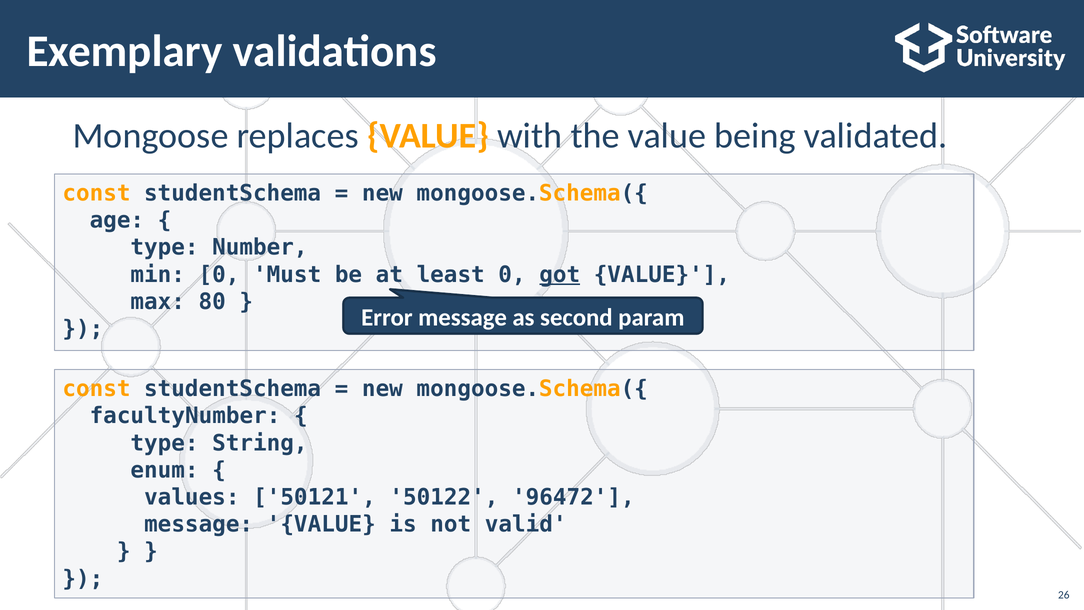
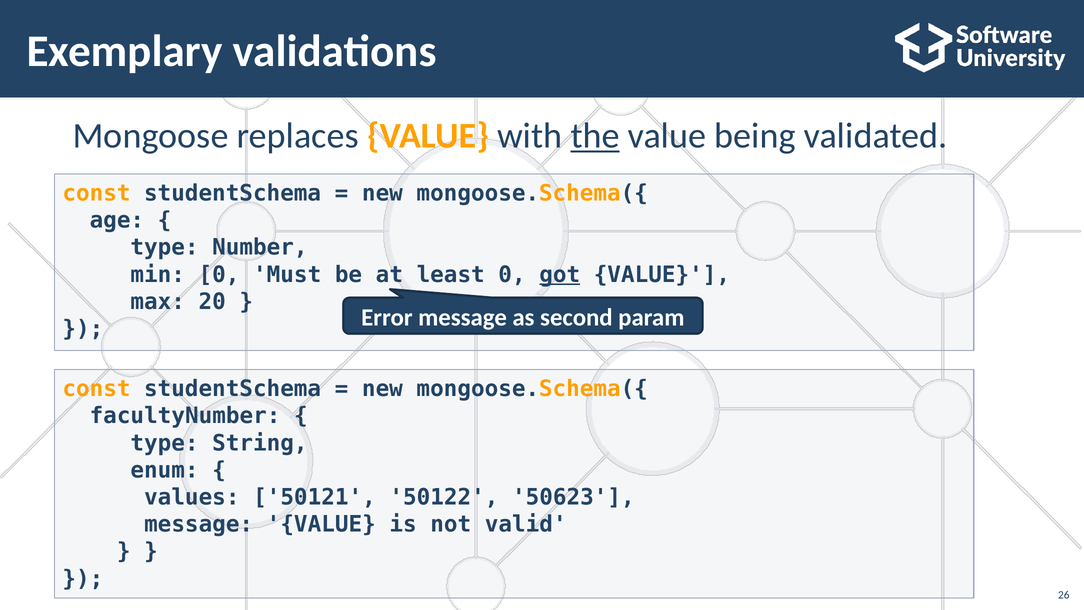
the underline: none -> present (595, 136)
80: 80 -> 20 (212, 302)
96472: 96472 -> 50623 (573, 497)
